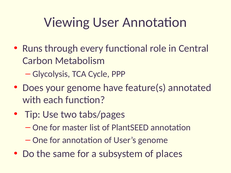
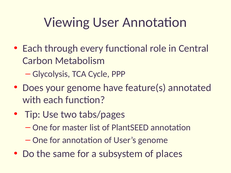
Runs: Runs -> Each (32, 48)
